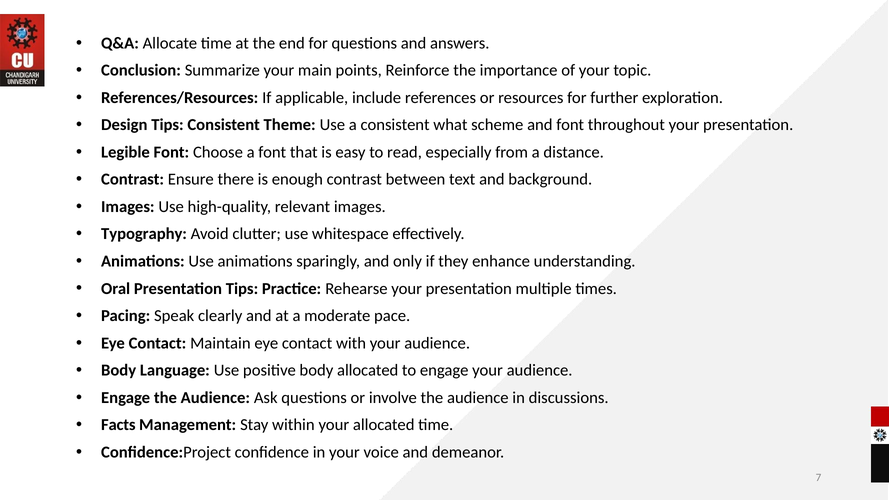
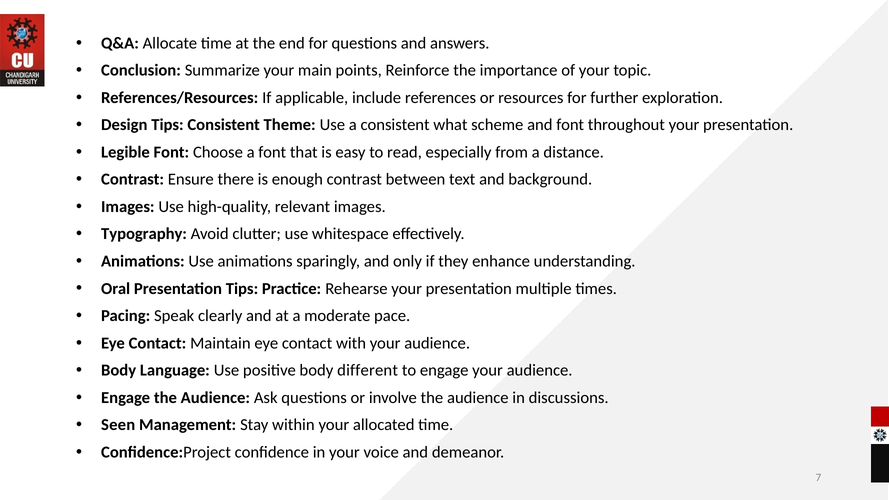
body allocated: allocated -> different (368, 370)
Facts: Facts -> Seen (118, 425)
